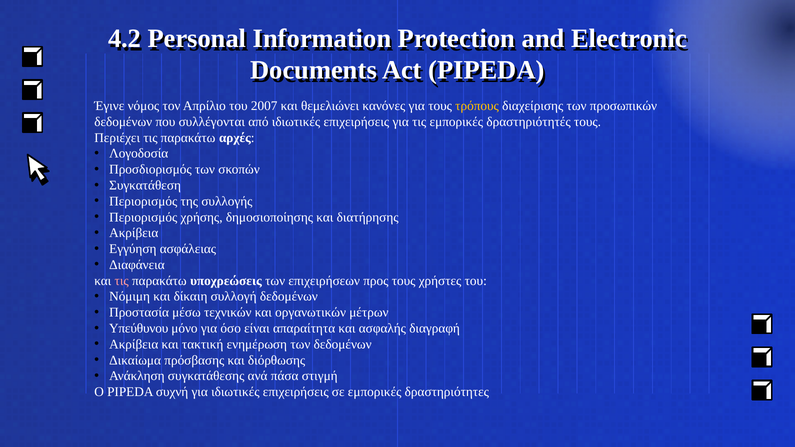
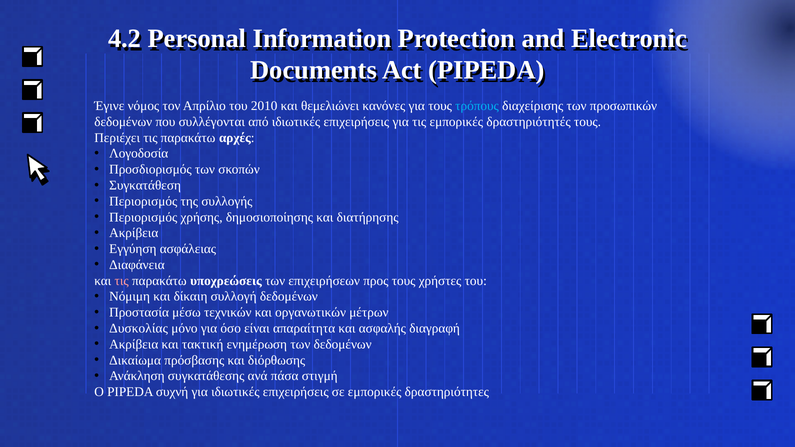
2007: 2007 -> 2010 (264, 106)
τρόπους colour: yellow -> light blue (477, 106)
Υπεύθυνου: Υπεύθυνου -> Δυσκολίας (139, 329)
